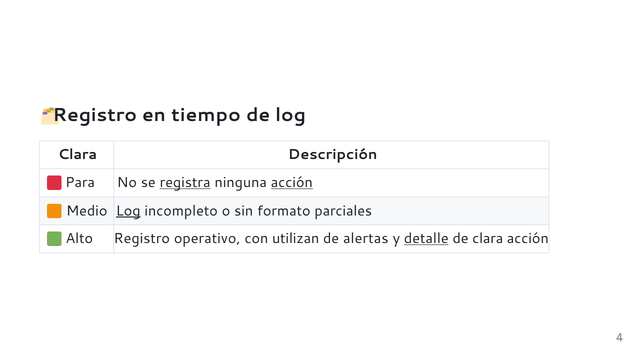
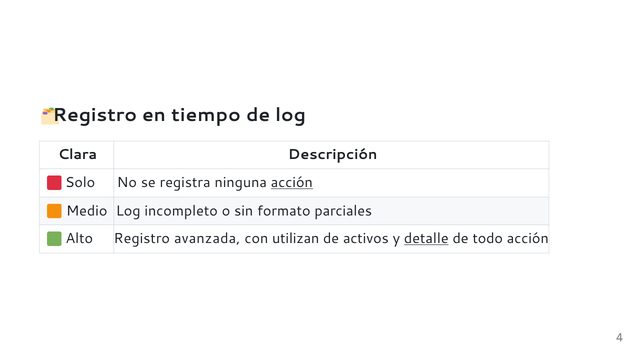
Para: Para -> Solo (80, 183)
registra underline: present -> none (185, 183)
Log underline: present -> none (128, 211)
operativo: operativo -> avanzada (207, 239)
alertas: alertas -> activos (366, 239)
de clara: clara -> todo (488, 239)
